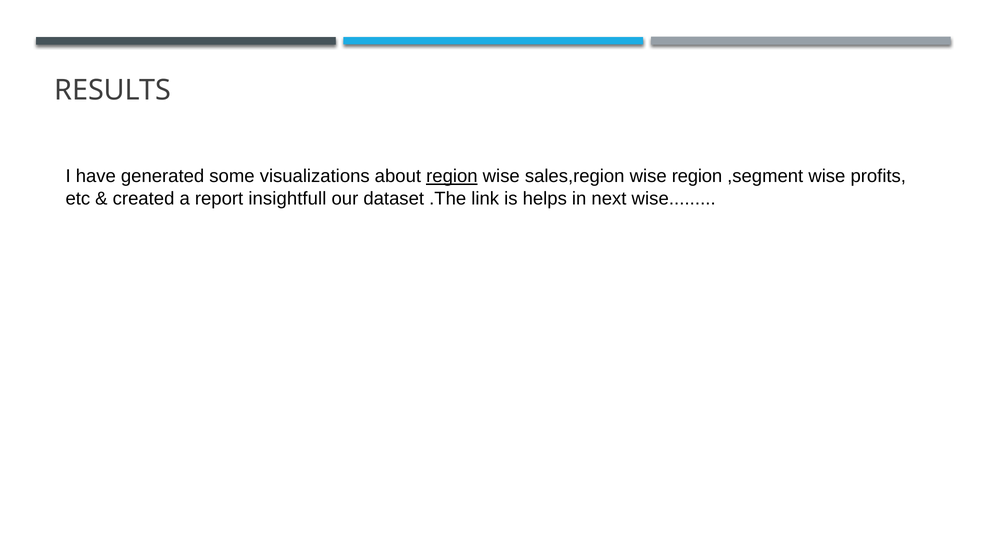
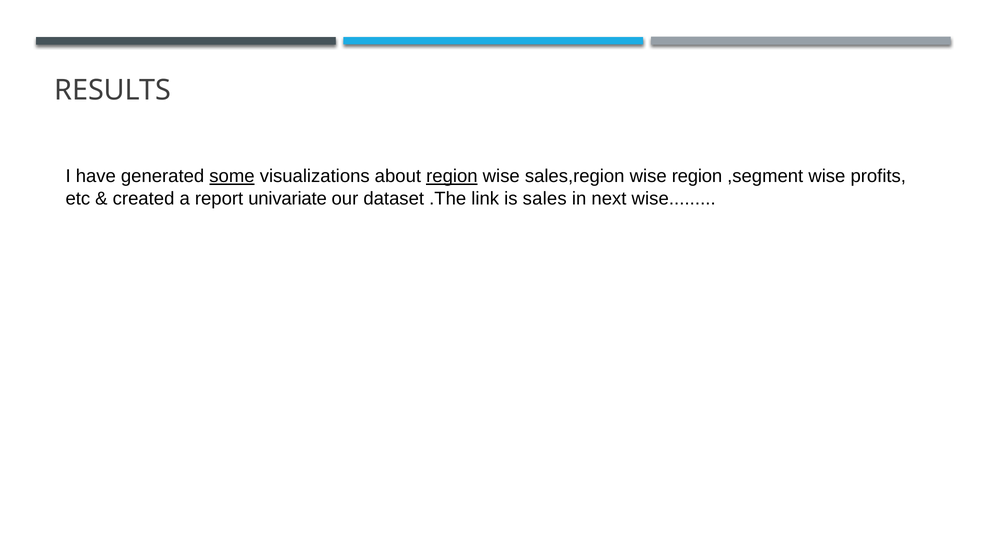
some underline: none -> present (232, 176)
insightfull: insightfull -> univariate (288, 199)
helps: helps -> sales (545, 199)
